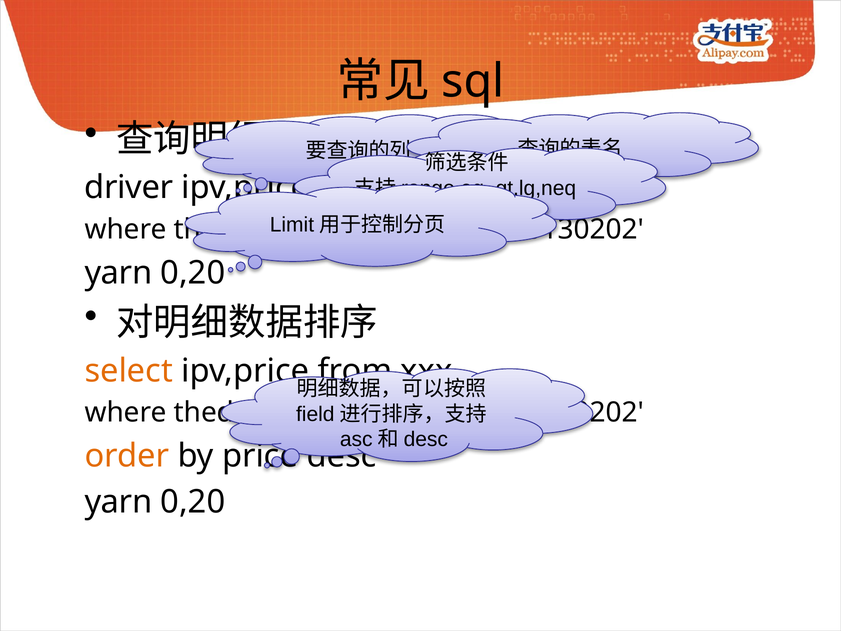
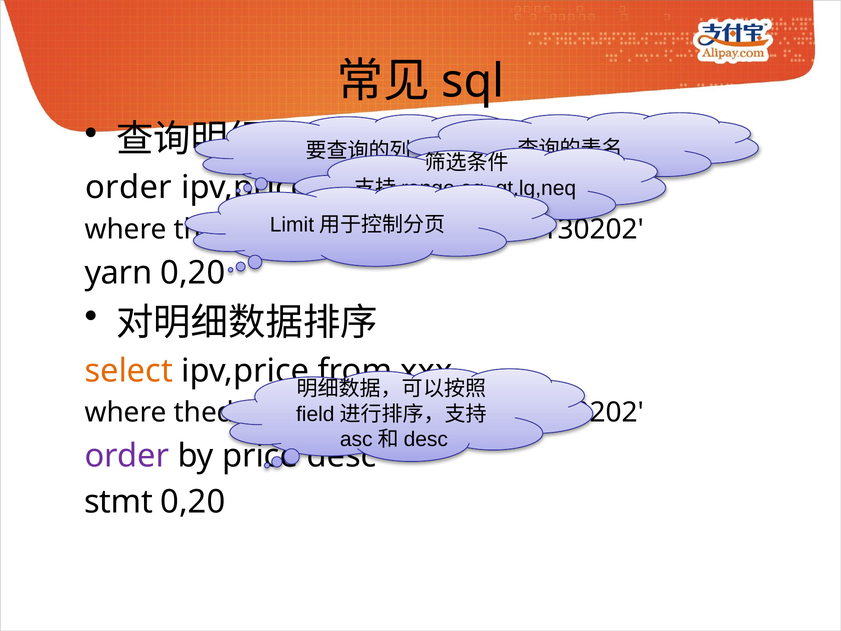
driver: driver -> order (129, 188)
order colour: orange -> purple (127, 456)
yarn: yarn -> stmt (118, 502)
